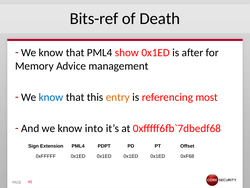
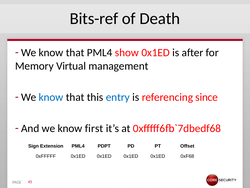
Advice: Advice -> Virtual (71, 66)
entry colour: orange -> blue (118, 97)
most: most -> since (207, 97)
into: into -> first (94, 128)
